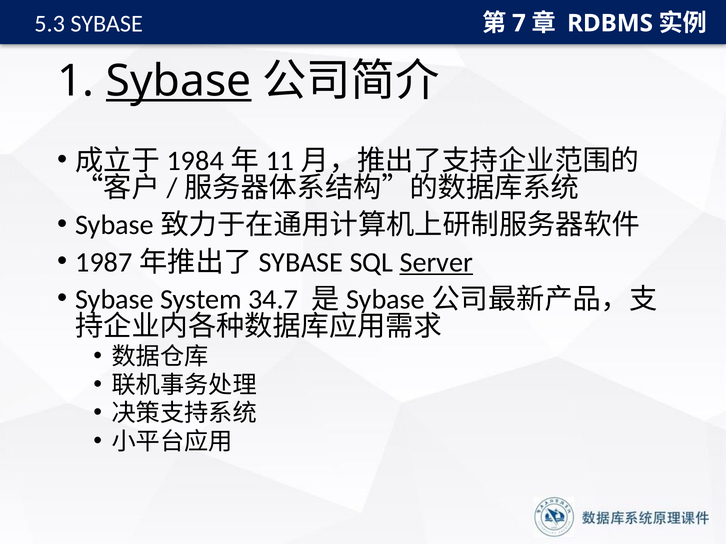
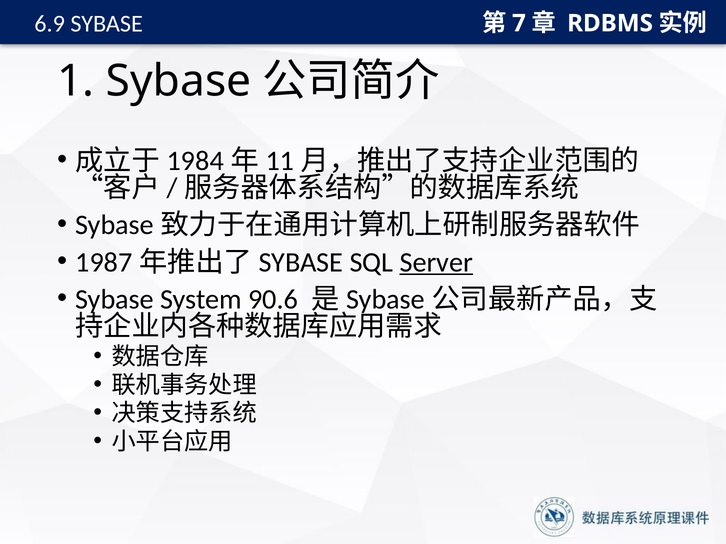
5.3: 5.3 -> 6.9 (50, 24)
Sybase underline: present -> none (179, 81)
34.7: 34.7 -> 90.6 (273, 300)
